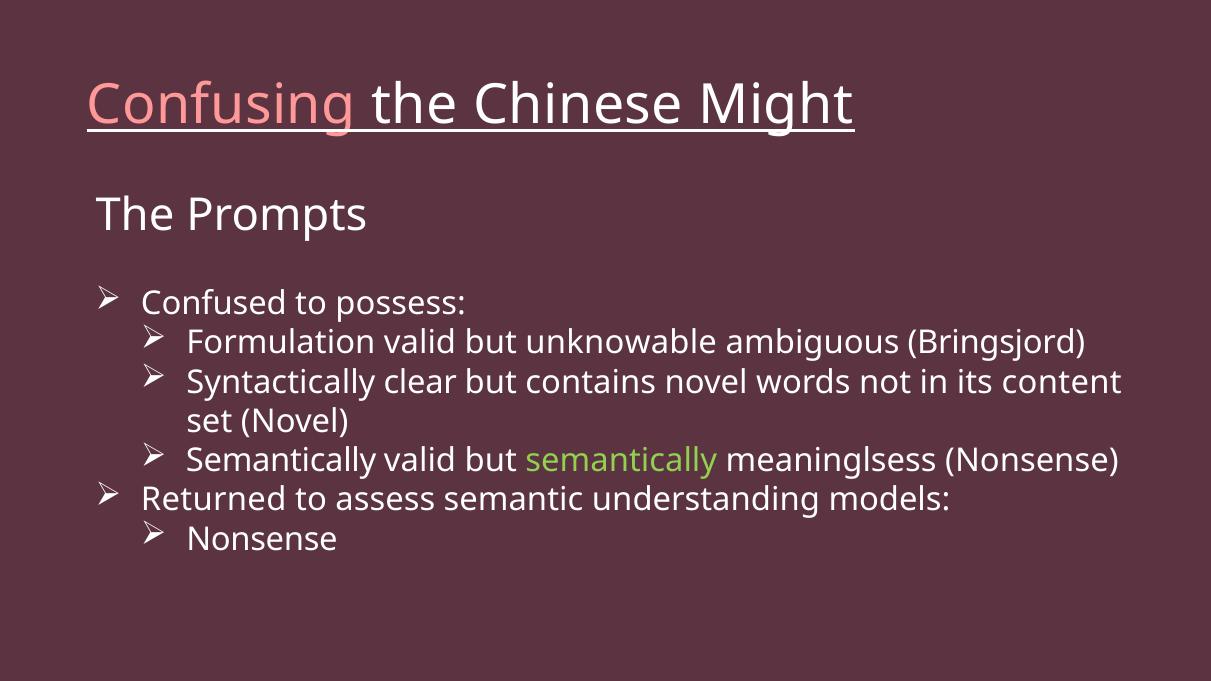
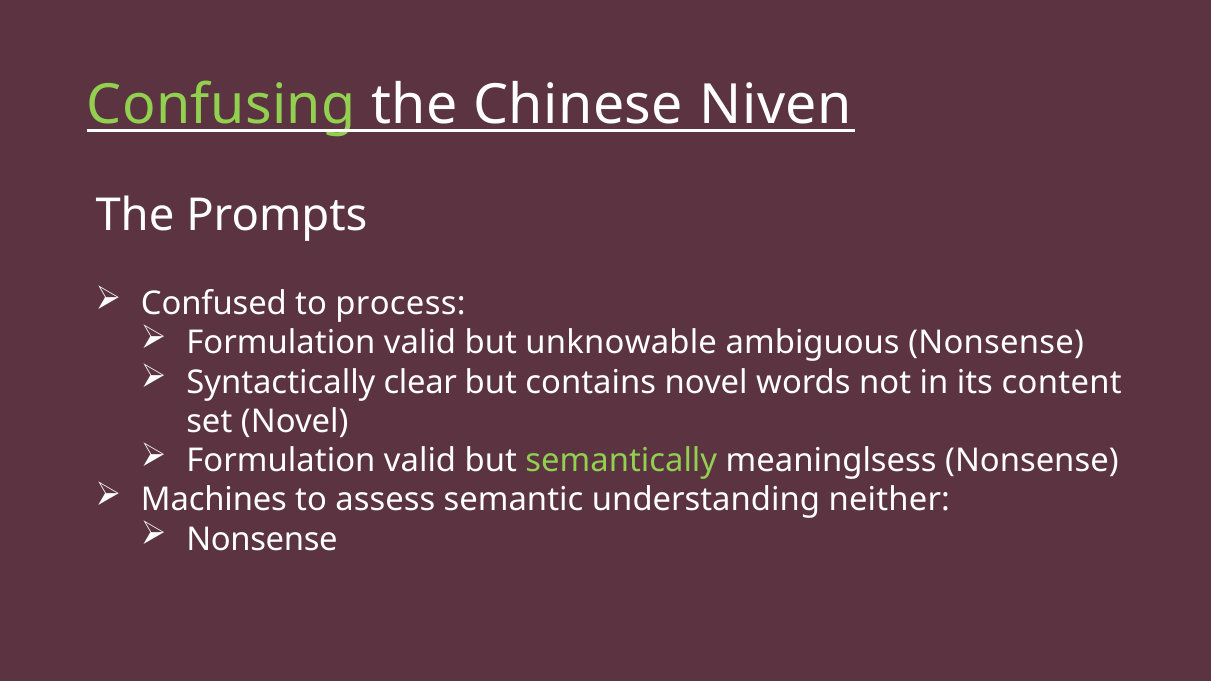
Confusing colour: pink -> light green (221, 105)
Might: Might -> Niven (776, 105)
possess: possess -> process (401, 304)
ambiguous Bringsjord: Bringsjord -> Nonsense (996, 343)
Semantically: Semantically -> Formulation (281, 461)
Returned: Returned -> Machines (214, 500)
models: models -> neither (889, 500)
